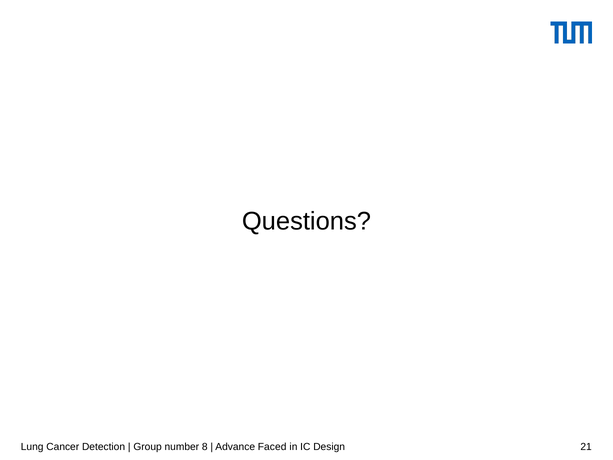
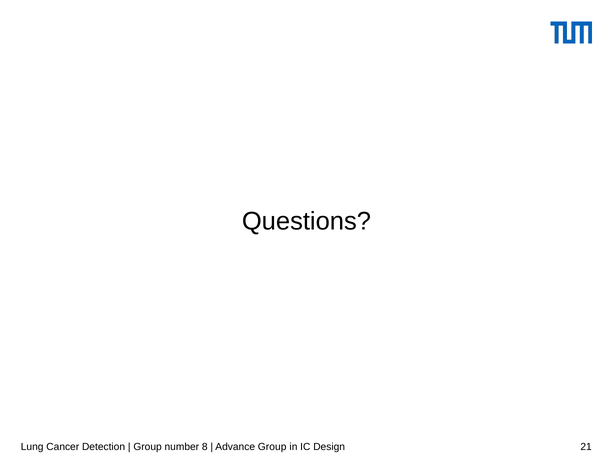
Advance Faced: Faced -> Group (272, 447)
